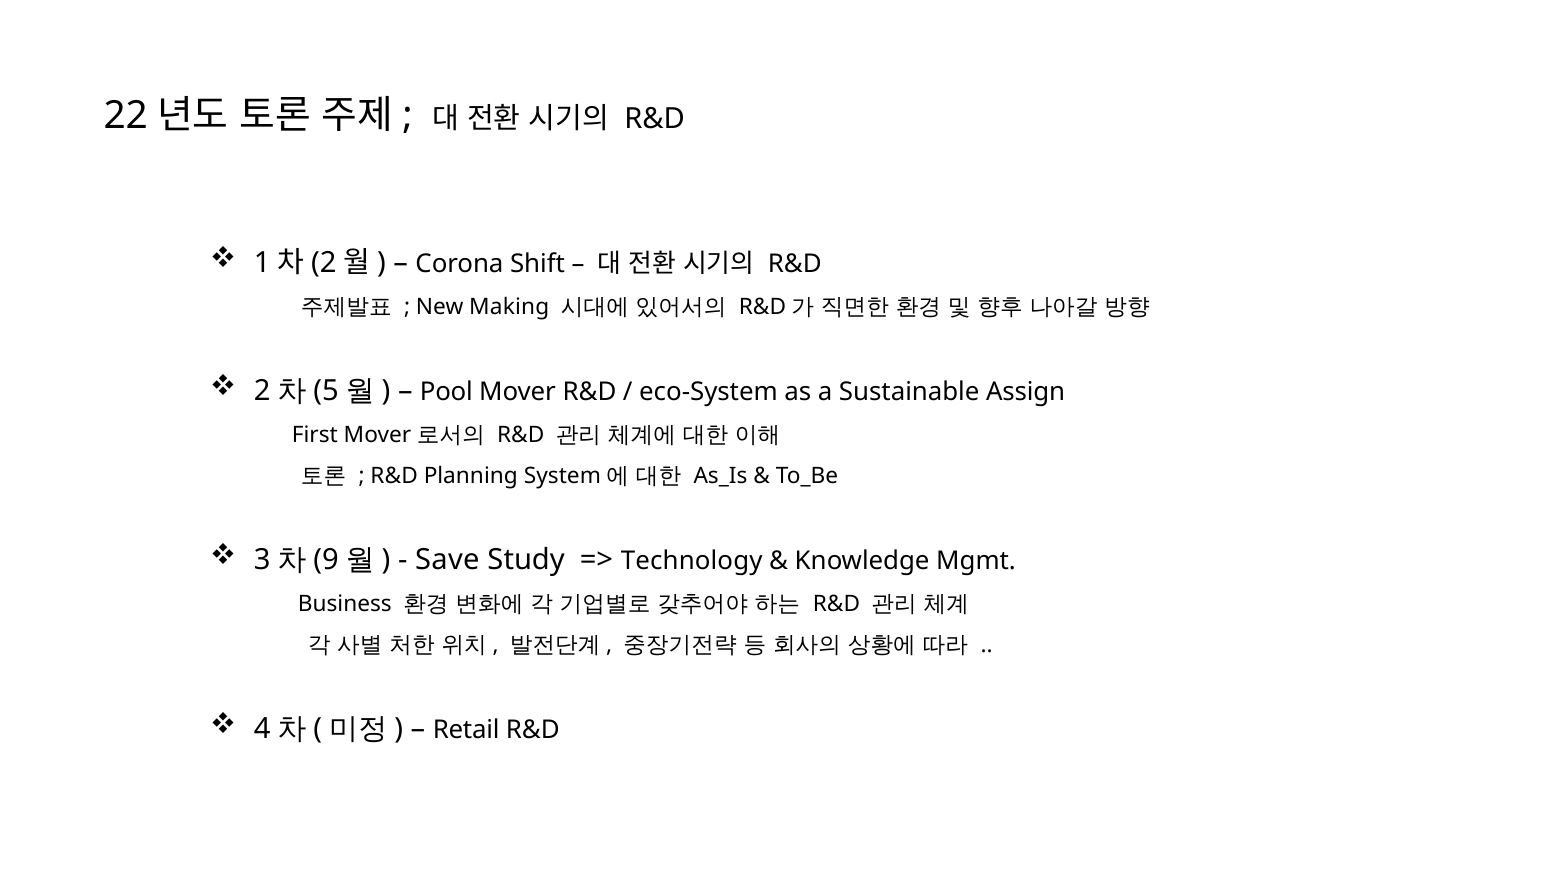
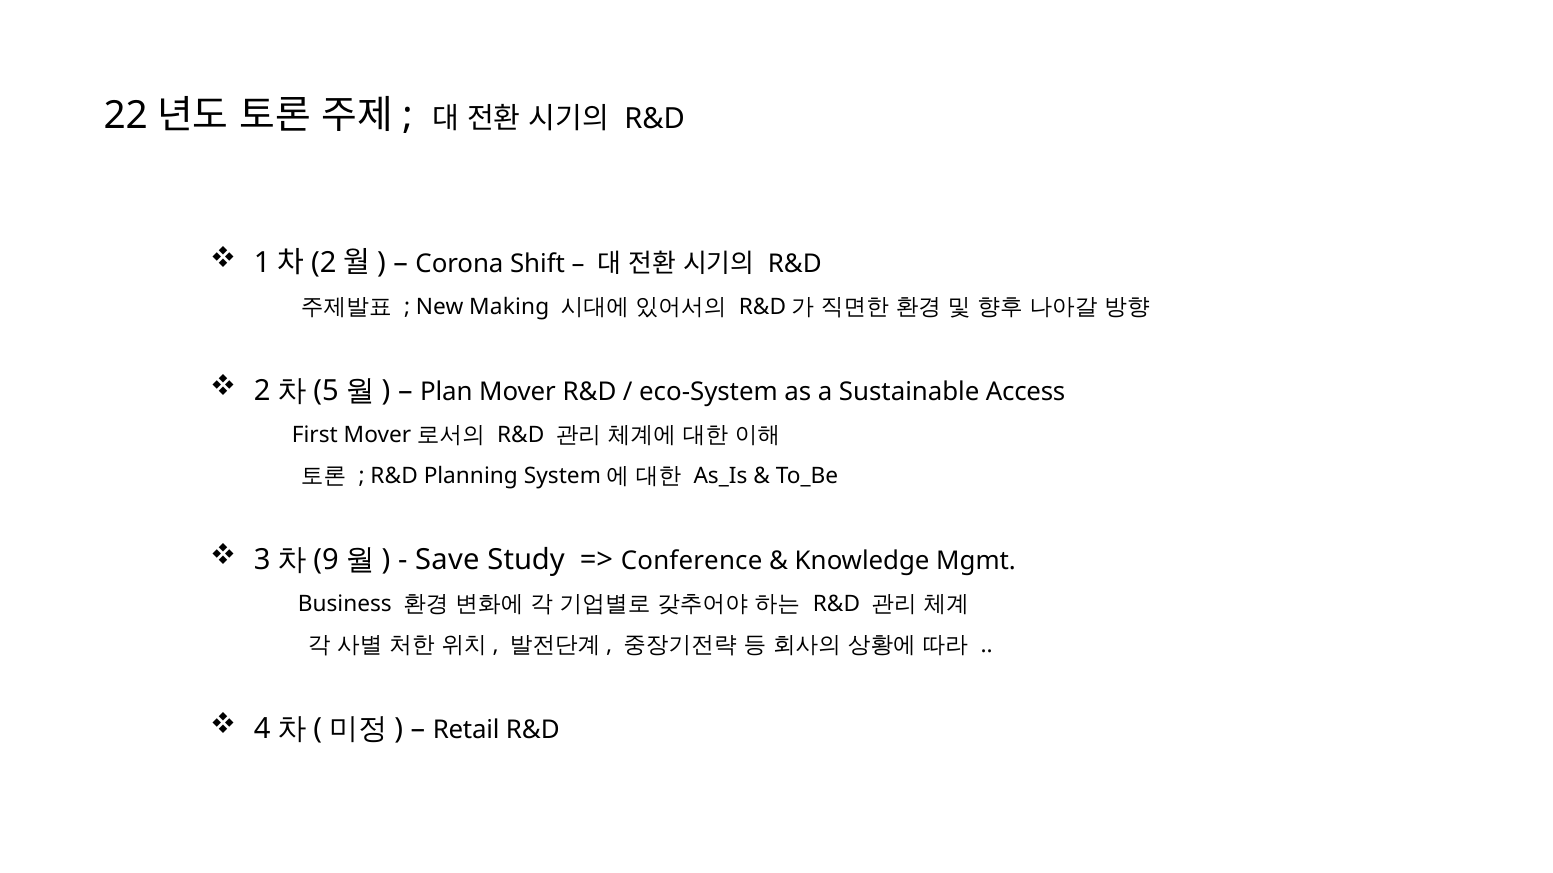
Pool: Pool -> Plan (446, 392)
Assign: Assign -> Access (1026, 392)
Technology: Technology -> Conference (692, 561)
